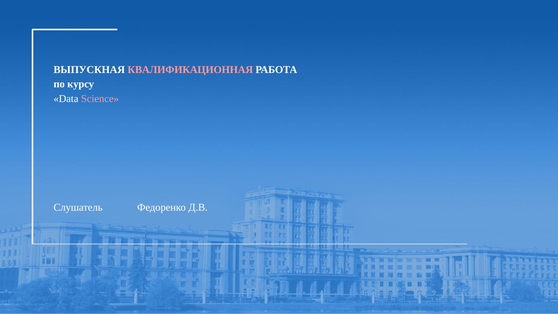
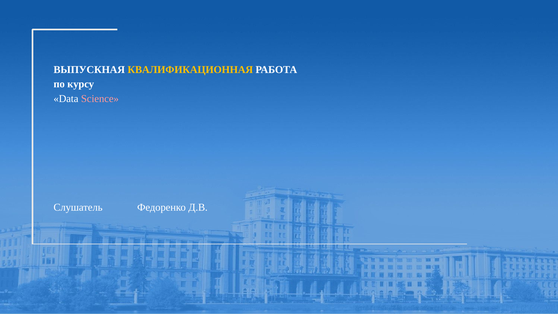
КВАЛИФИКАЦИОННАЯ colour: pink -> yellow (190, 70)
